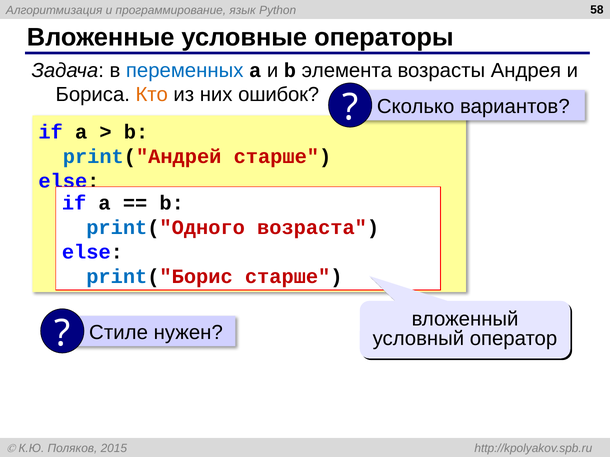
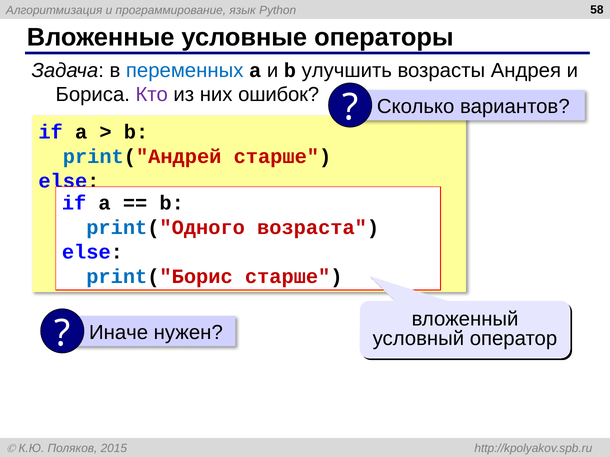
элемента: элемента -> улучшить (347, 70)
Кто colour: orange -> purple (152, 95)
Стиле: Стиле -> Иначе (119, 333)
